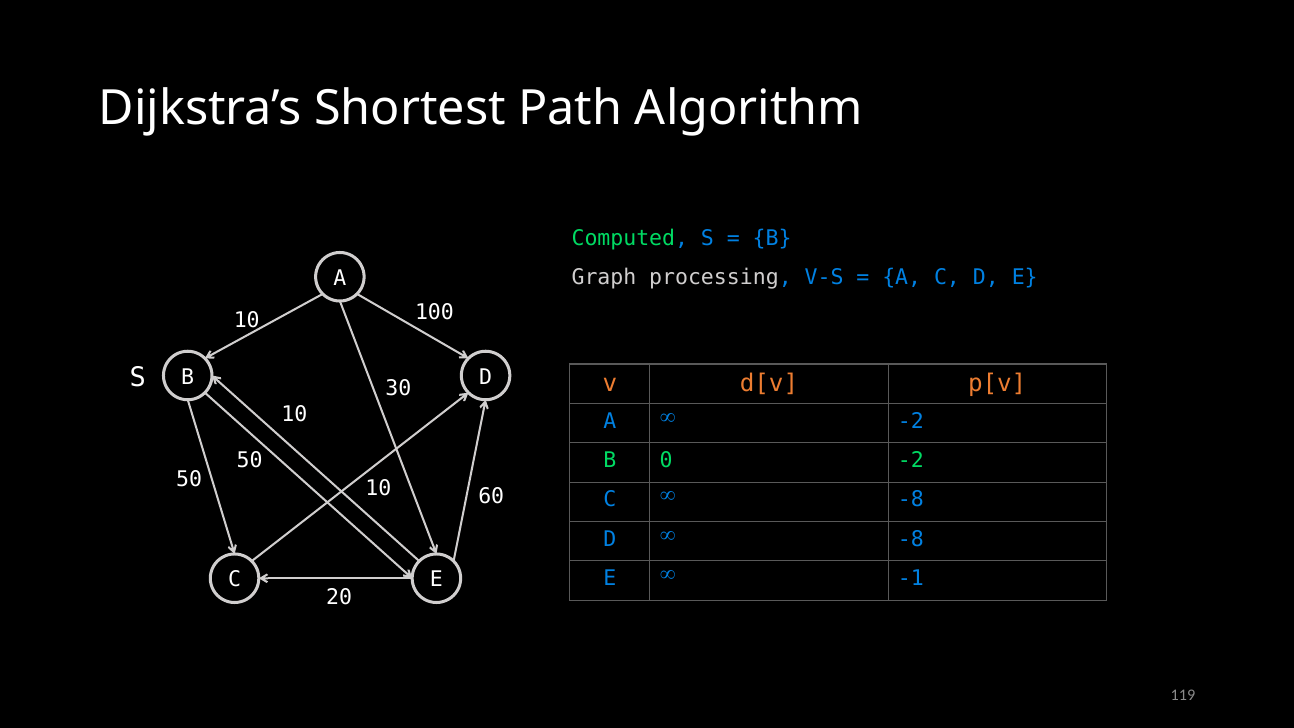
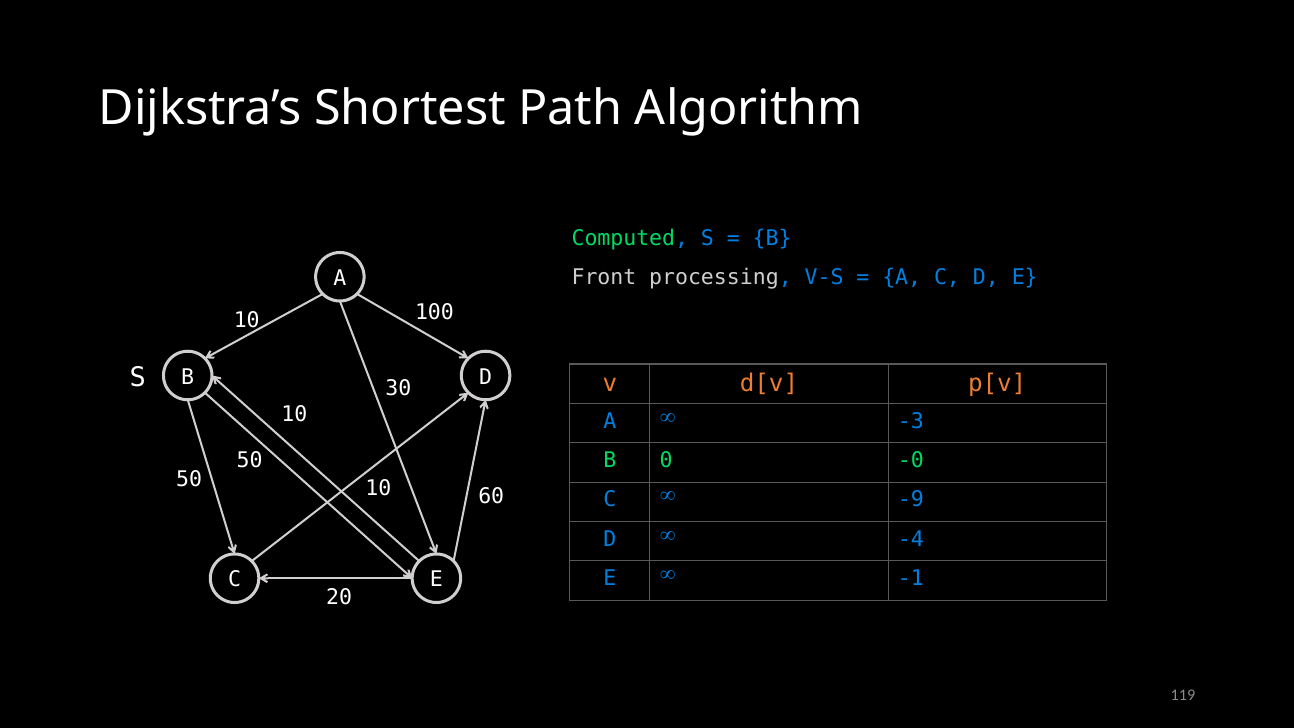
Graph: Graph -> Front (604, 277)
-2: -2 -> -3 (911, 421)
0 -2: -2 -> -0 (911, 460)
-8: -8 -> -9 (911, 500)
-8: -8 -> -4 (911, 539)
